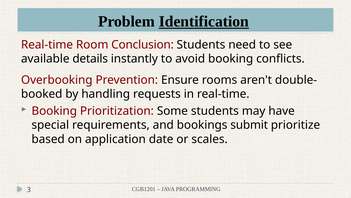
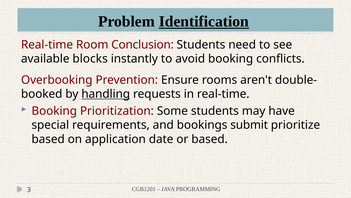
details: details -> blocks (90, 59)
handling underline: none -> present (106, 94)
or scales: scales -> based (210, 139)
